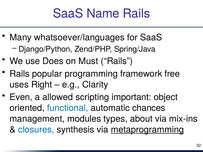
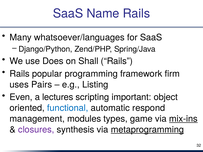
Must: Must -> Shall (88, 61)
free: free -> firm (172, 74)
Right: Right -> Pairs (42, 85)
Clarity: Clarity -> Listing (95, 85)
allowed: allowed -> lectures (58, 97)
chances: chances -> respond (149, 108)
about: about -> game (141, 119)
mix-ins underline: none -> present (183, 119)
closures colour: blue -> purple (36, 130)
